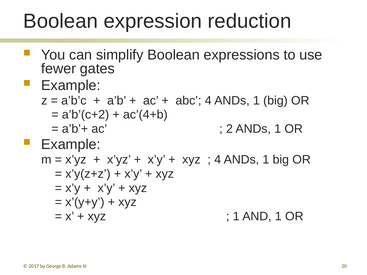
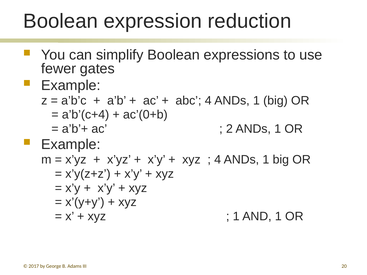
a’b’(c+2: a’b’(c+2 -> a’b’(c+4 (86, 115)
ac’(4+b: ac’(4+b -> ac’(0+b (145, 115)
